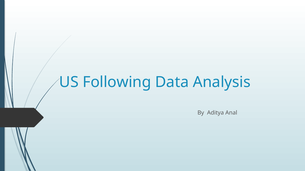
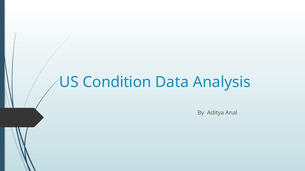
Following: Following -> Condition (117, 82)
